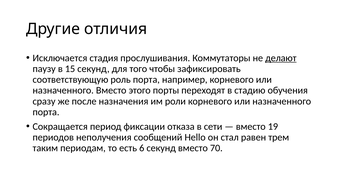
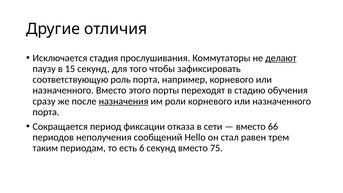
назначения underline: none -> present (124, 101)
19: 19 -> 66 (273, 126)
70: 70 -> 75 (216, 148)
